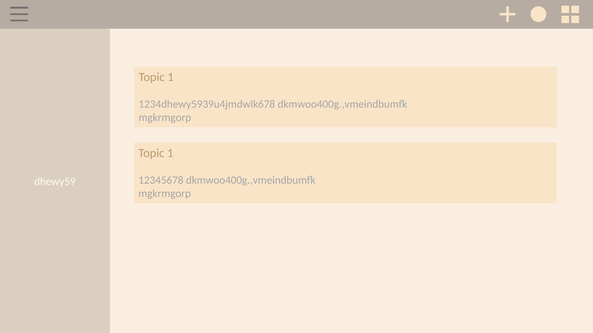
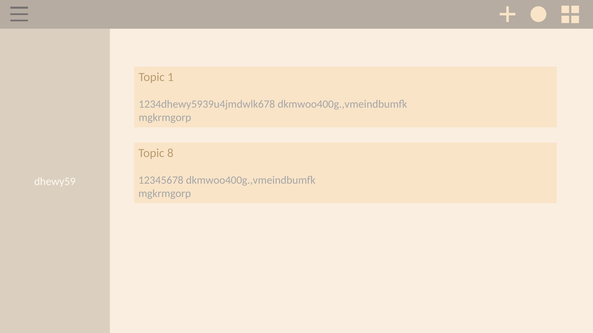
1: 1 -> 8 (170, 153)
